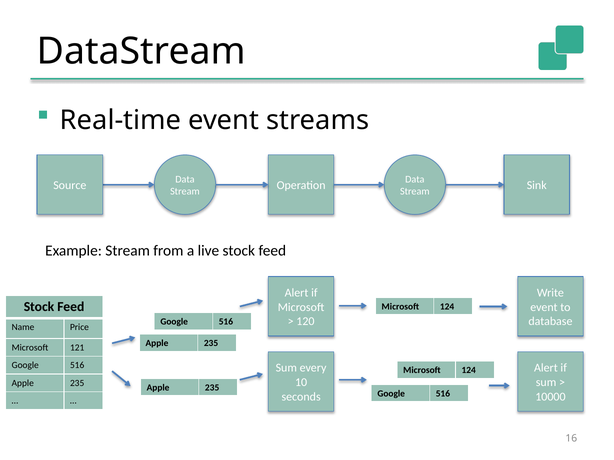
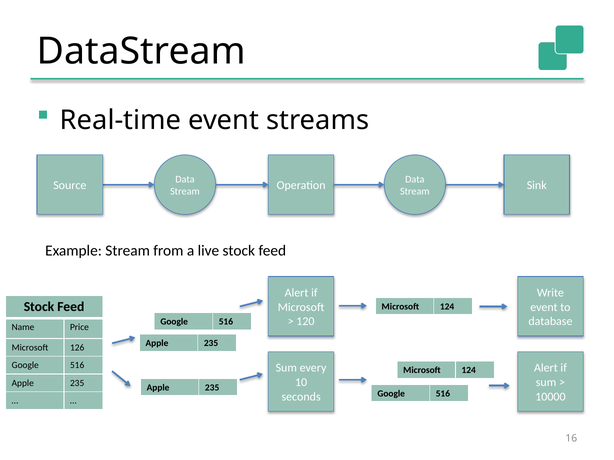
121: 121 -> 126 (77, 348)
